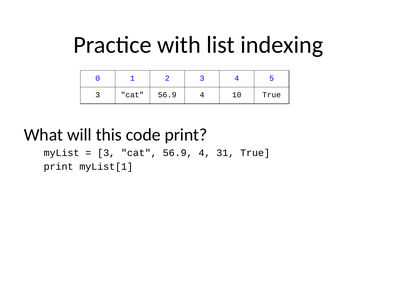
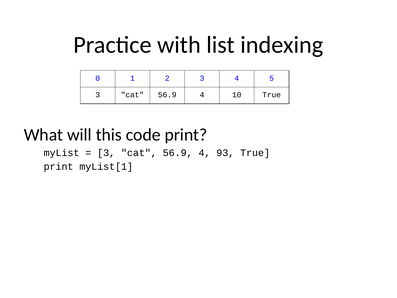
31: 31 -> 93 (225, 153)
